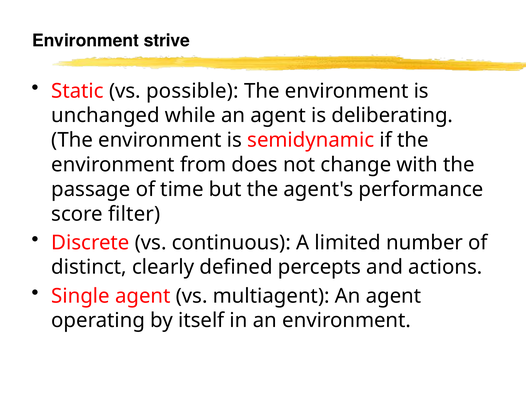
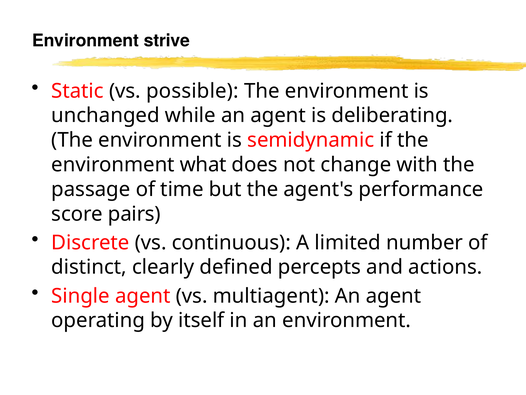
from: from -> what (203, 165)
filter: filter -> pairs (134, 214)
